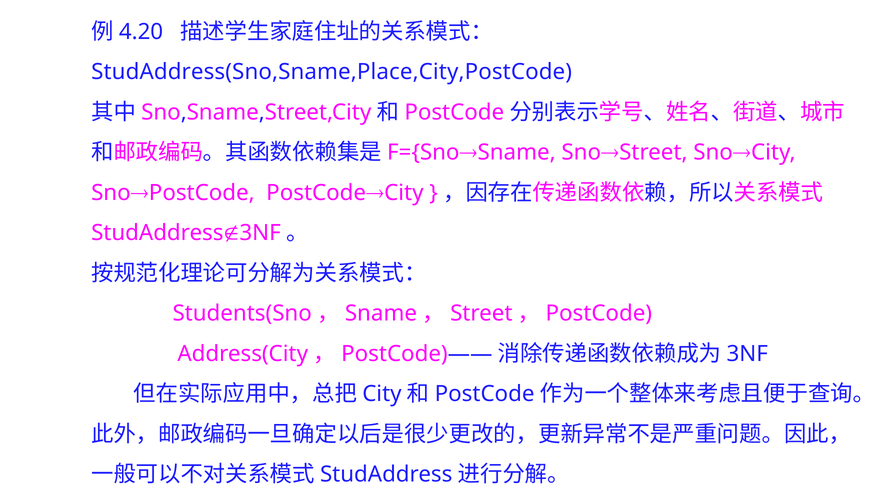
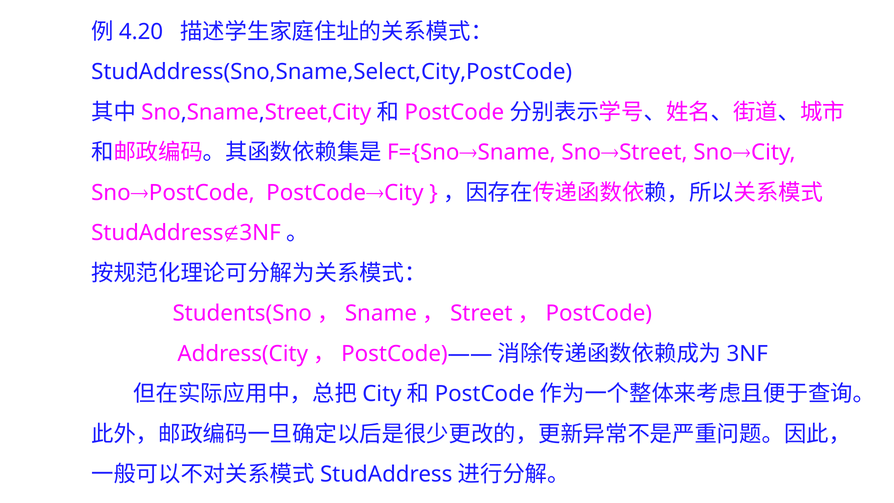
StudAddress(Sno,Sname,Place,City,PostCode: StudAddress(Sno,Sname,Place,City,PostCode -> StudAddress(Sno,Sname,Select,City,PostCode (332, 72)
